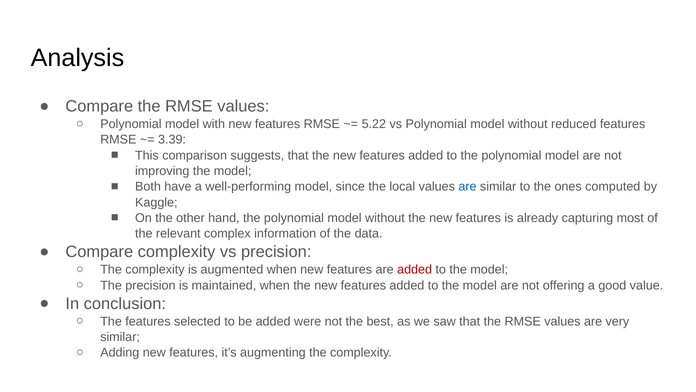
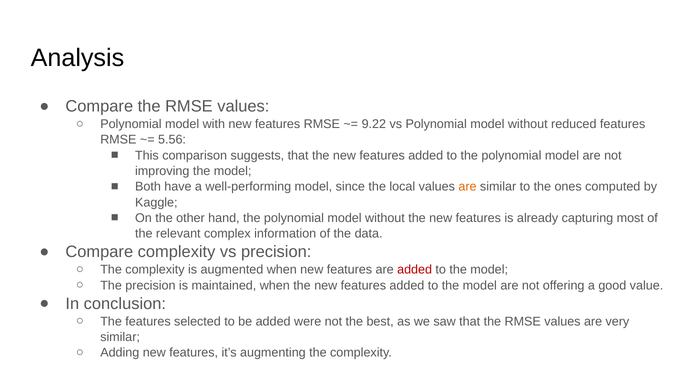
5.22: 5.22 -> 9.22 (374, 124)
3.39: 3.39 -> 5.56 (172, 140)
are colour: blue -> orange (467, 187)
